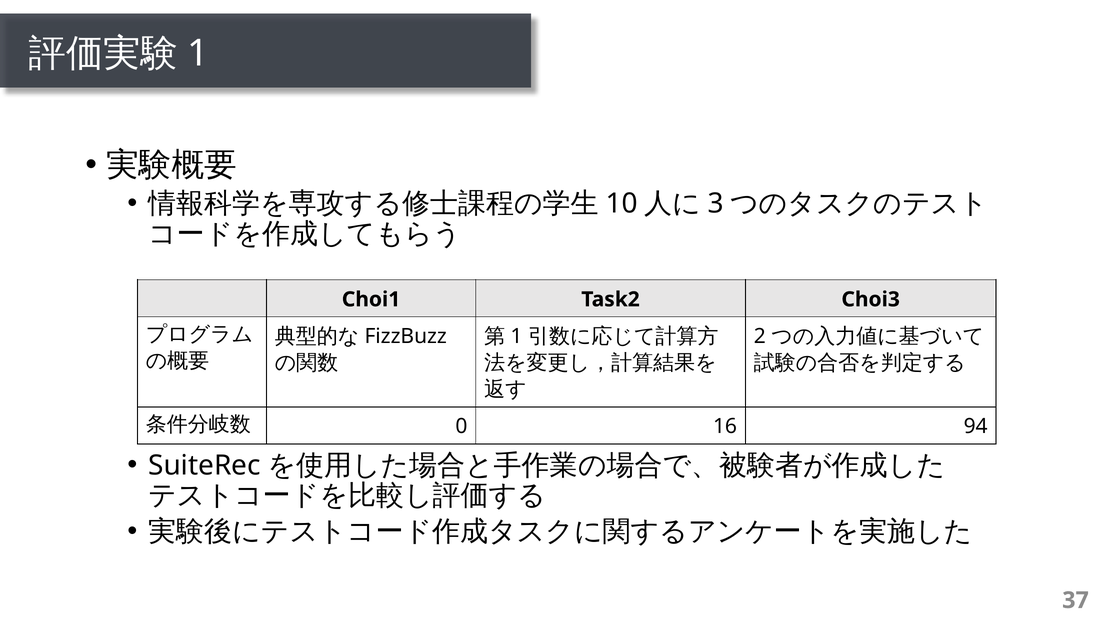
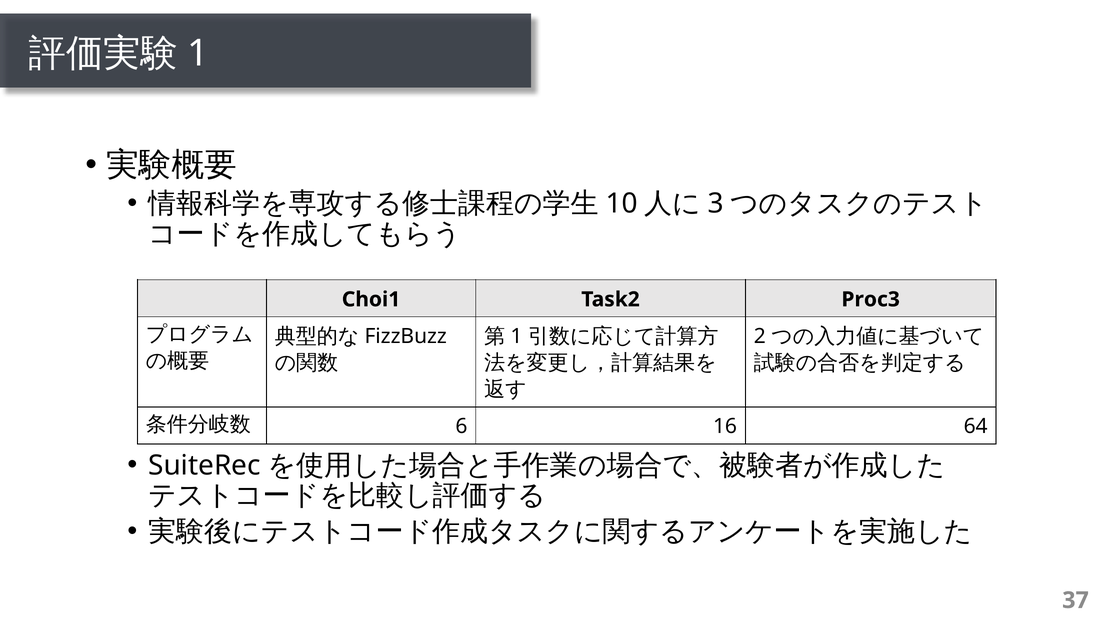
Choi3: Choi3 -> Proc3 (871, 299)
0: 0 -> 6 (461, 427)
94: 94 -> 64 (976, 427)
